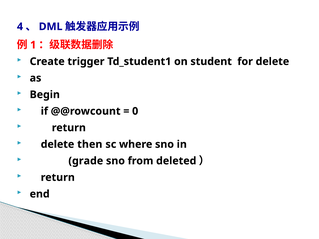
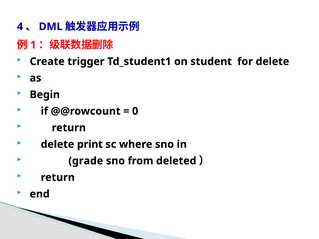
then: then -> print (90, 144)
